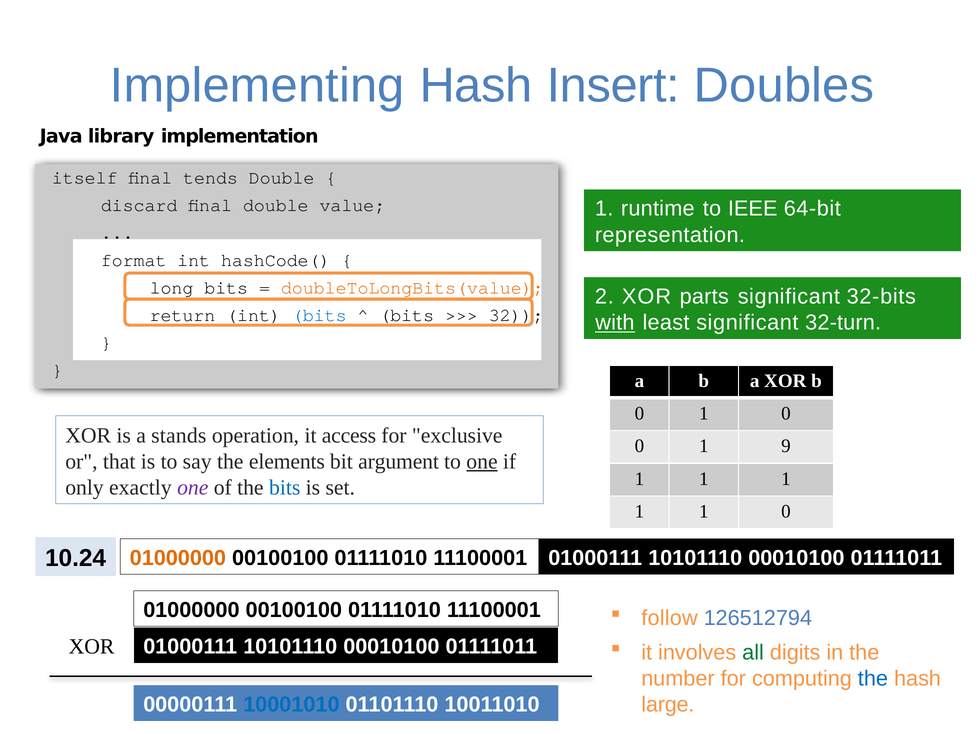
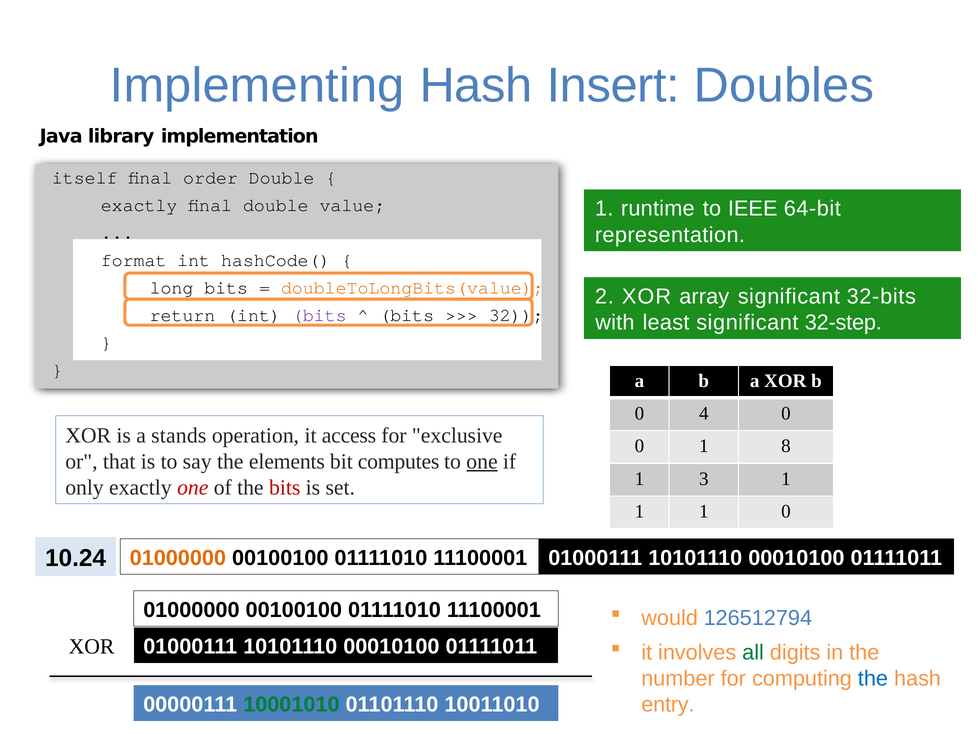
tends: tends -> order (211, 178)
discard: discard -> exactly (139, 205)
parts: parts -> array (704, 296)
bits colour: blue -> purple (319, 315)
with underline: present -> none (615, 322)
32-turn: 32-turn -> 32-step (843, 322)
1: 1 -> 4 (704, 413)
9: 9 -> 8 (786, 446)
argument: argument -> computes (399, 461)
1: 1 -> 3 (704, 478)
one colour: purple -> red (193, 487)
bits colour: blue -> red (285, 487)
follow: follow -> would (670, 618)
10001010 colour: blue -> green (291, 704)
large: large -> entry (668, 704)
